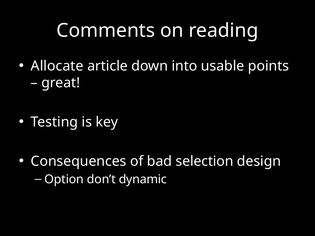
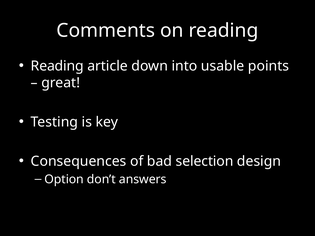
Allocate: Allocate -> Reading (57, 66)
dynamic: dynamic -> answers (143, 179)
